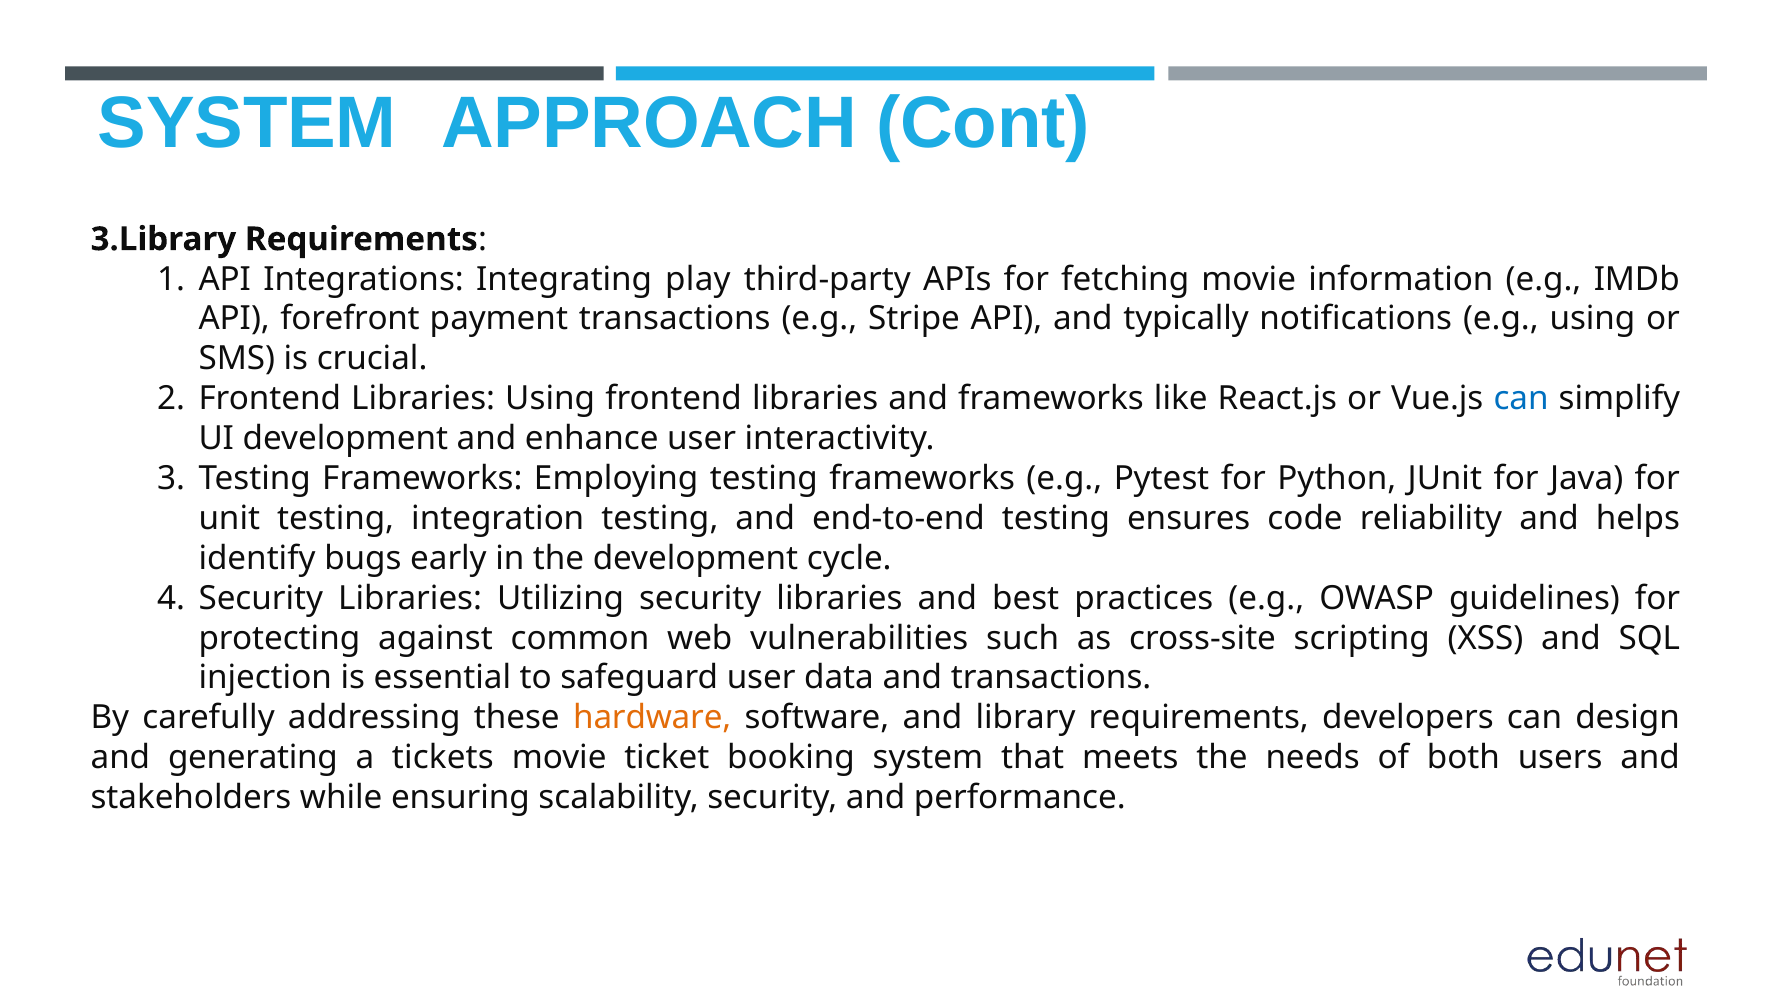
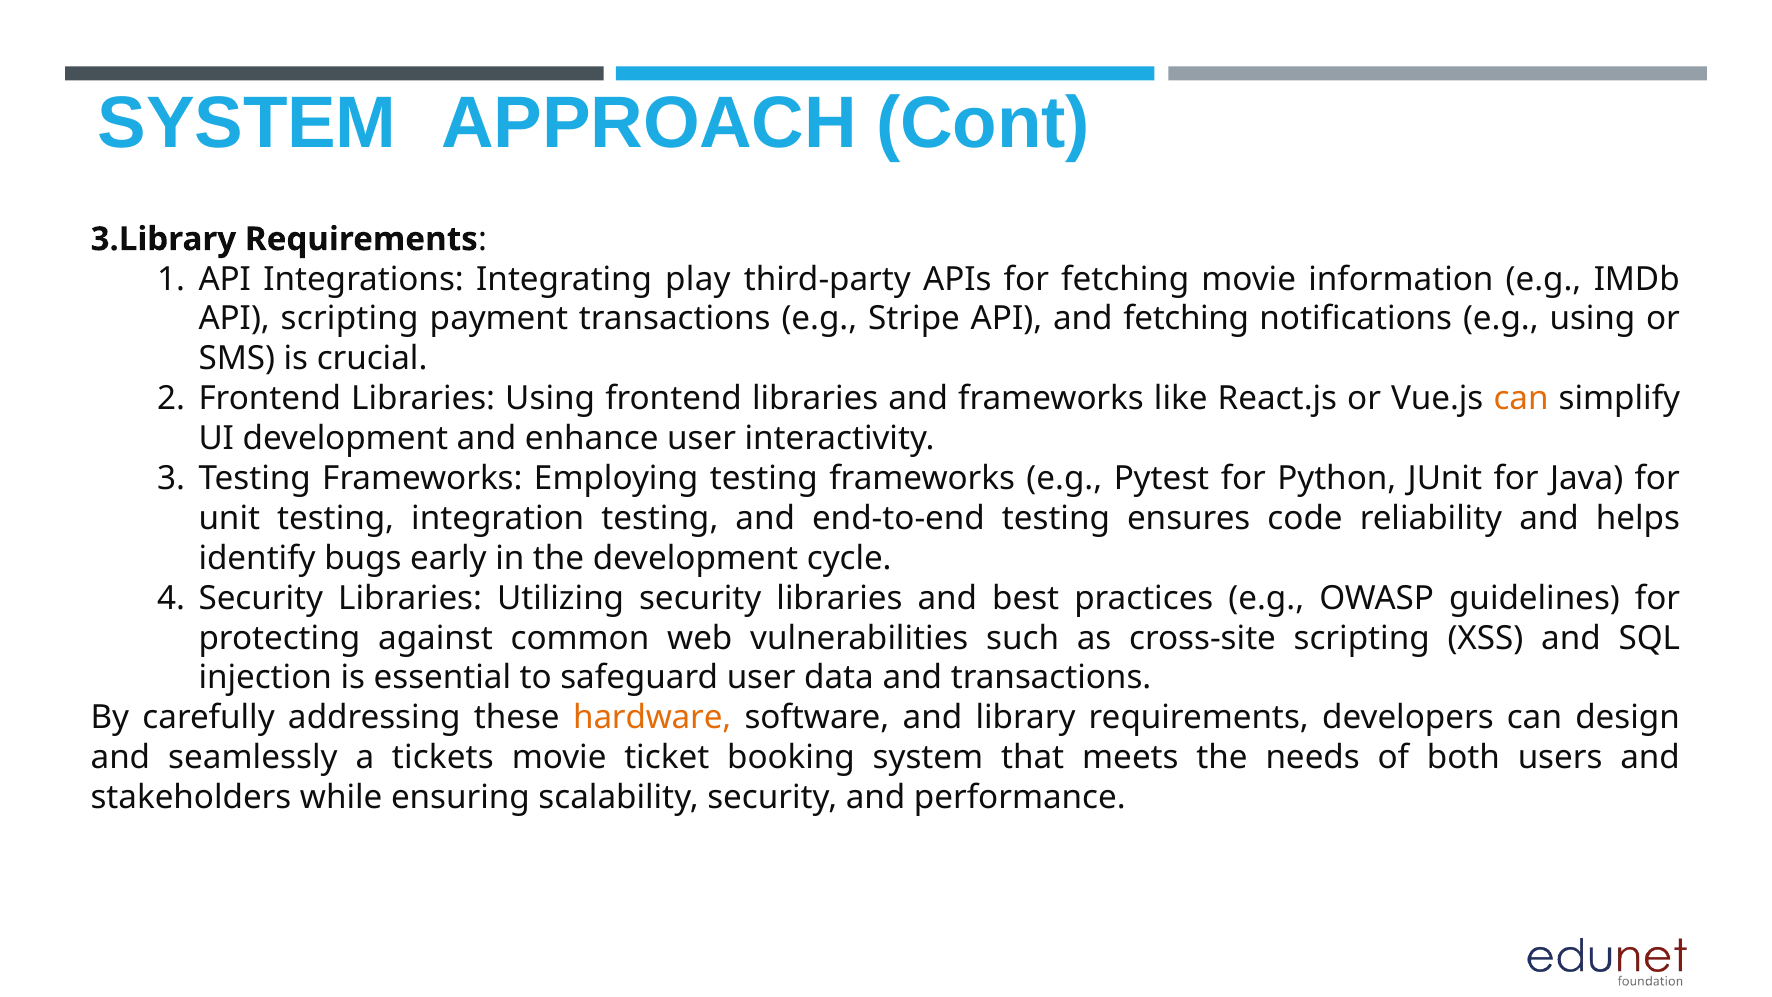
API forefront: forefront -> scripting (350, 319)
and typically: typically -> fetching (1186, 319)
can colour: blue -> orange (1521, 399)
generating: generating -> seamlessly (253, 757)
